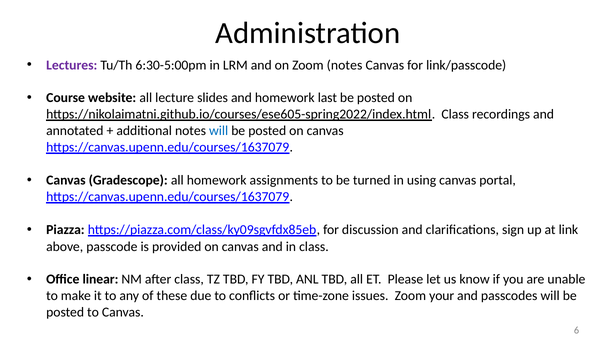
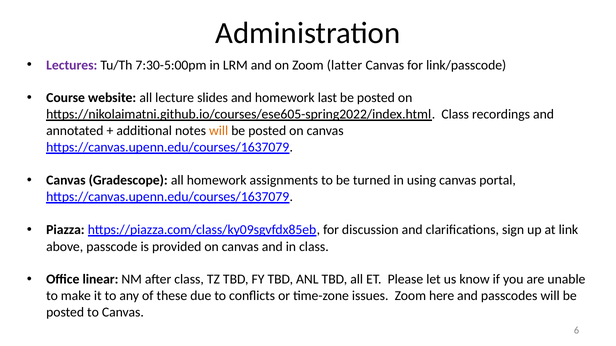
6:30-5:00pm: 6:30-5:00pm -> 7:30-5:00pm (171, 65)
Zoom notes: notes -> latter (345, 65)
will colour: blue -> orange (219, 131)
your: your -> here (442, 296)
